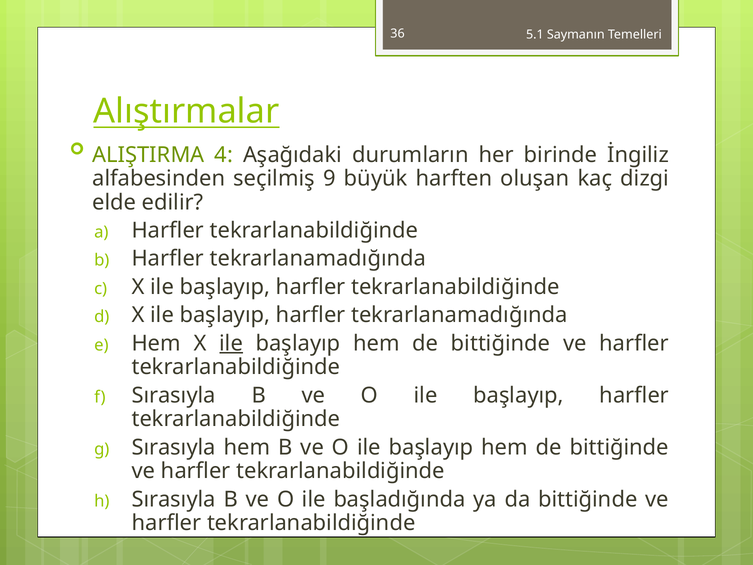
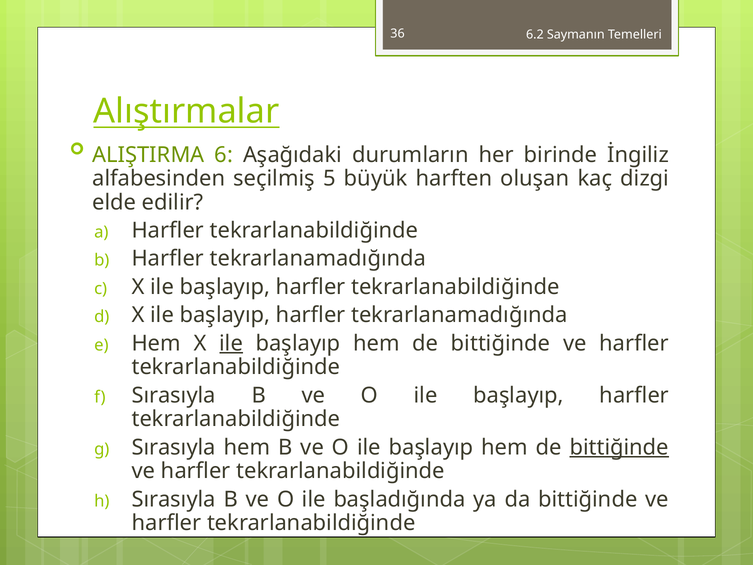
5.1: 5.1 -> 6.2 (535, 34)
4: 4 -> 6 (224, 155)
9: 9 -> 5 (329, 178)
bittiğinde underline: none -> present (619, 447)
